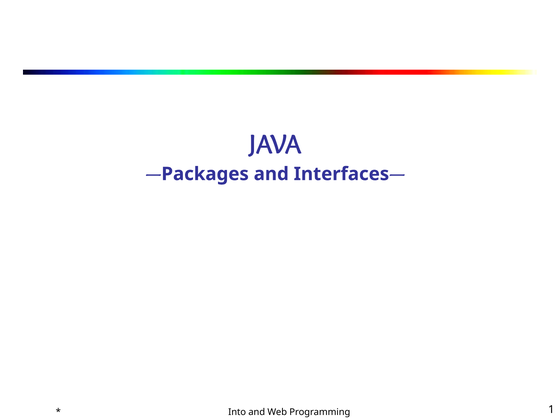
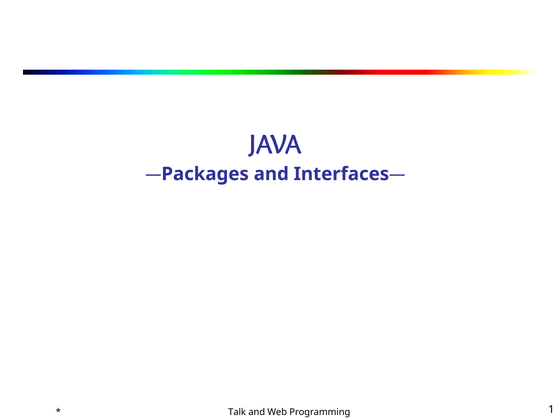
Into: Into -> Talk (237, 412)
